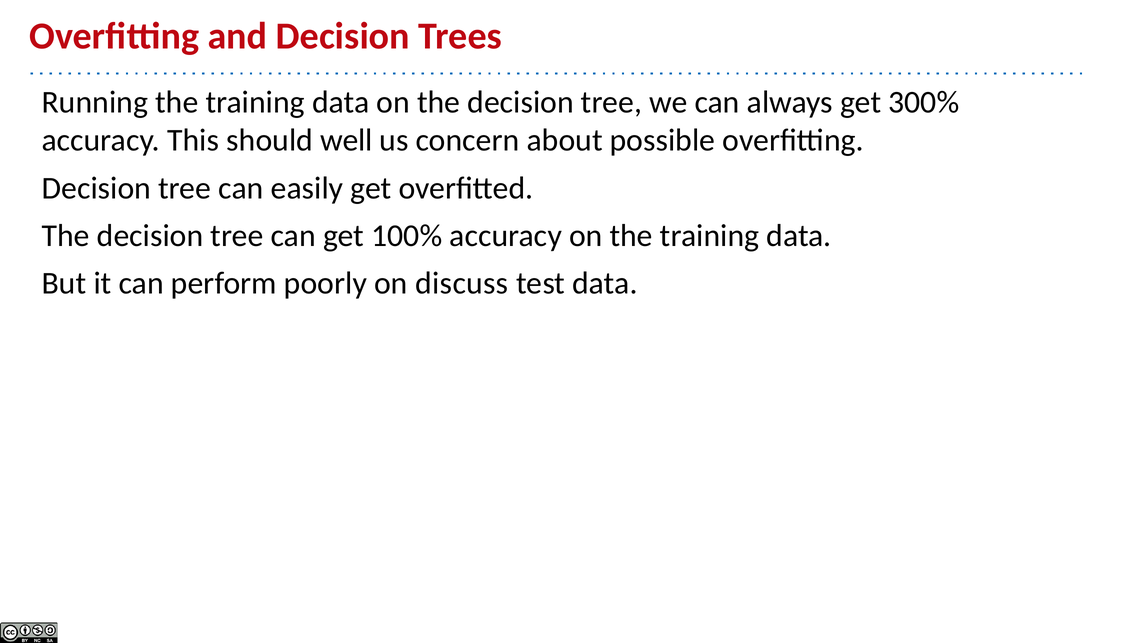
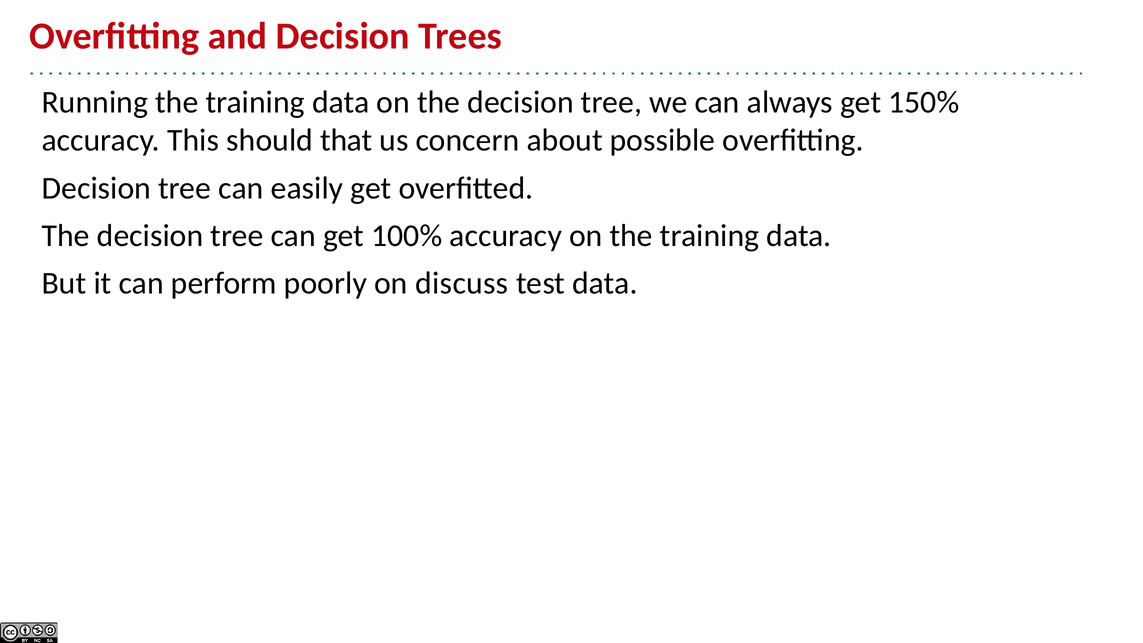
300%: 300% -> 150% (924, 102)
well: well -> that (346, 140)
